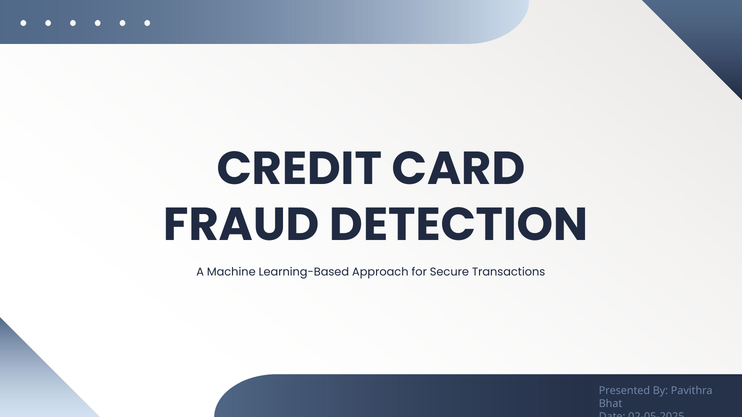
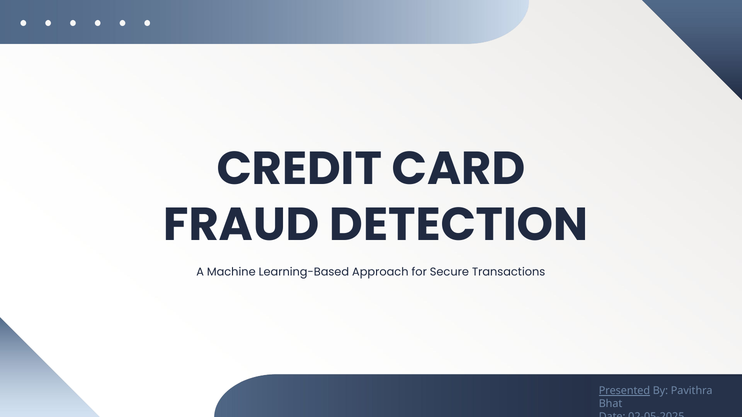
Presented underline: none -> present (624, 391)
